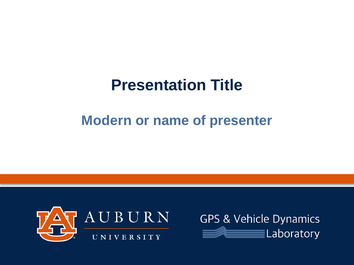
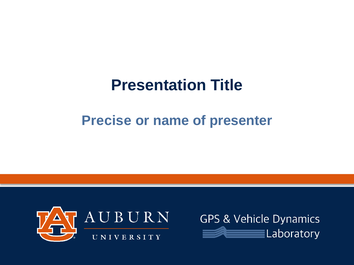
Modern: Modern -> Precise (107, 121)
